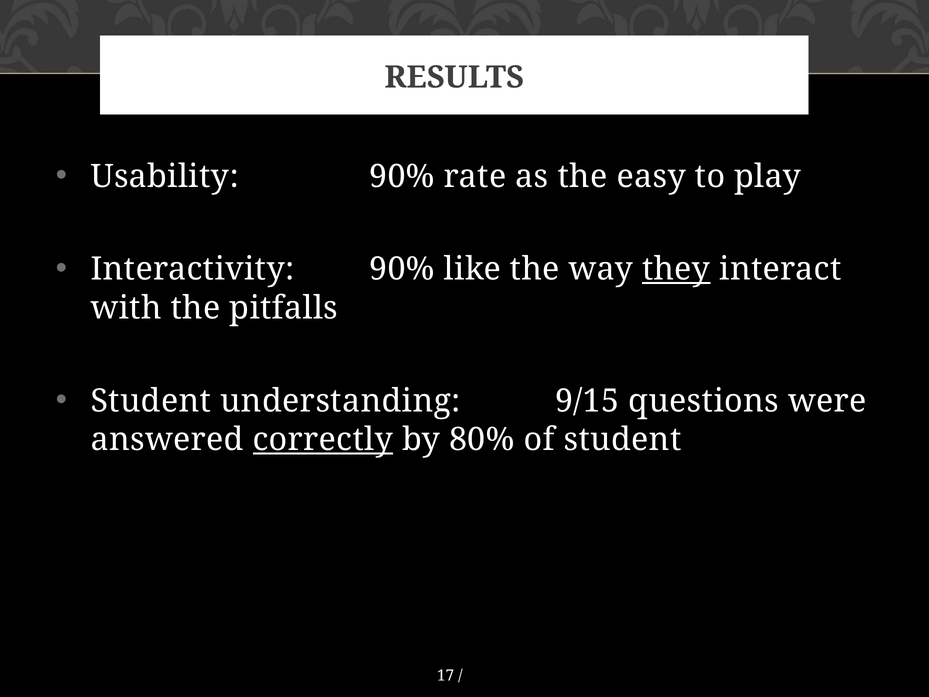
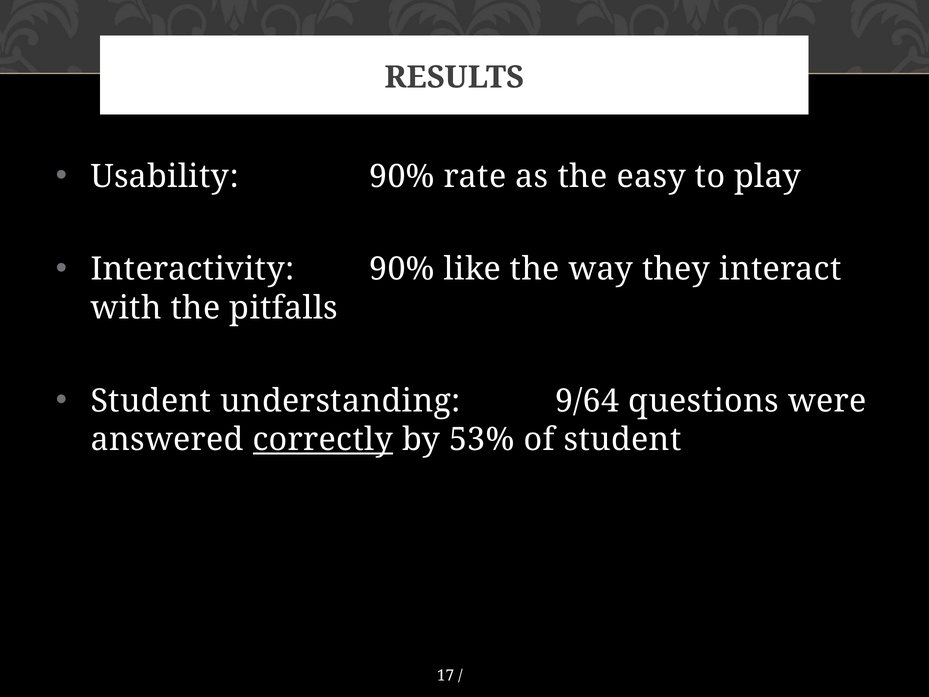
they underline: present -> none (676, 269)
9/15: 9/15 -> 9/64 (587, 401)
80%: 80% -> 53% (482, 440)
